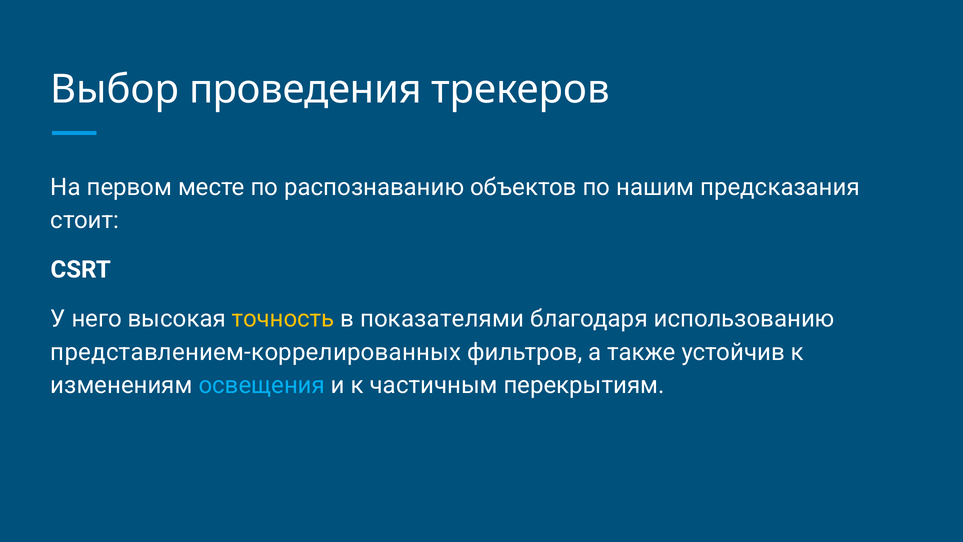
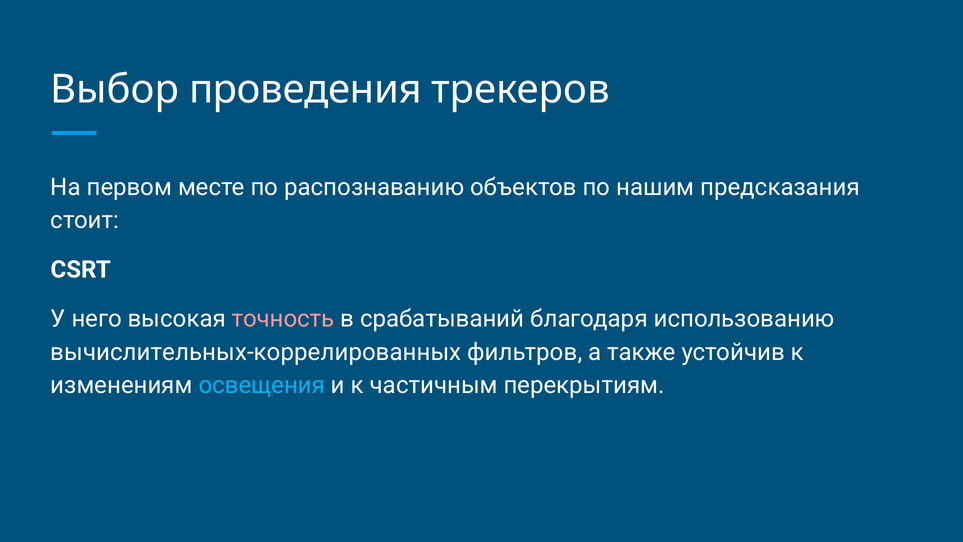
точность colour: yellow -> pink (283, 319)
показателями: показателями -> срабатываний (442, 319)
представлением-коррелированных: представлением-коррелированных -> вычислительных-коррелированных (256, 352)
